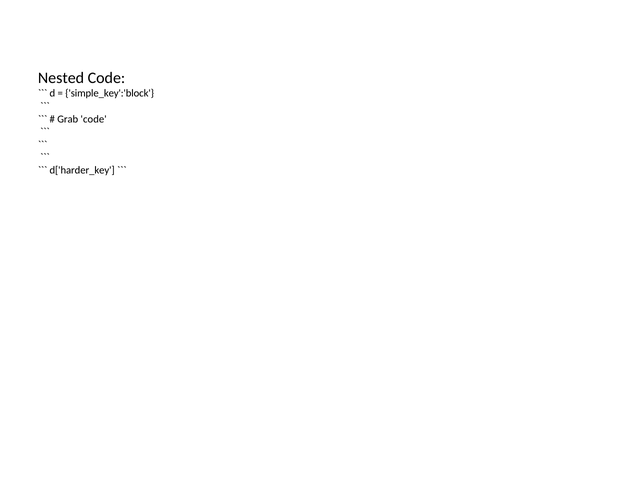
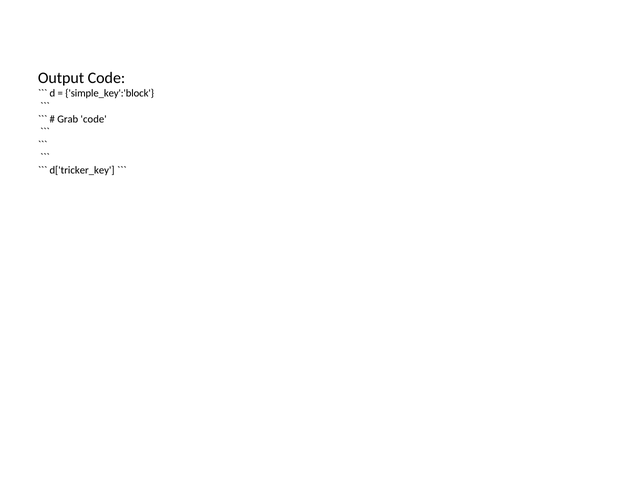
Nested: Nested -> Output (61, 78)
d['harder_key: d['harder_key -> d['tricker_key (82, 170)
